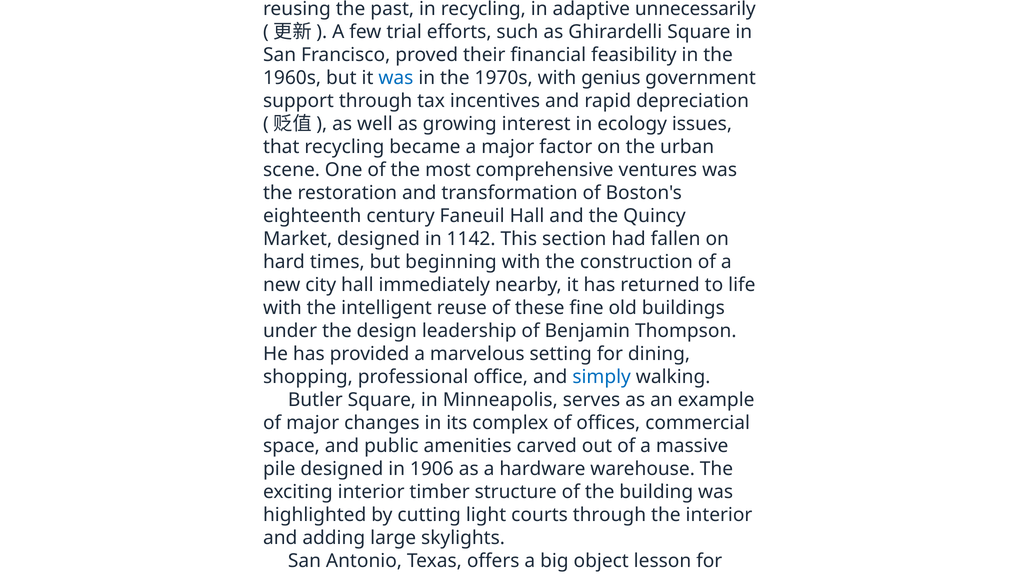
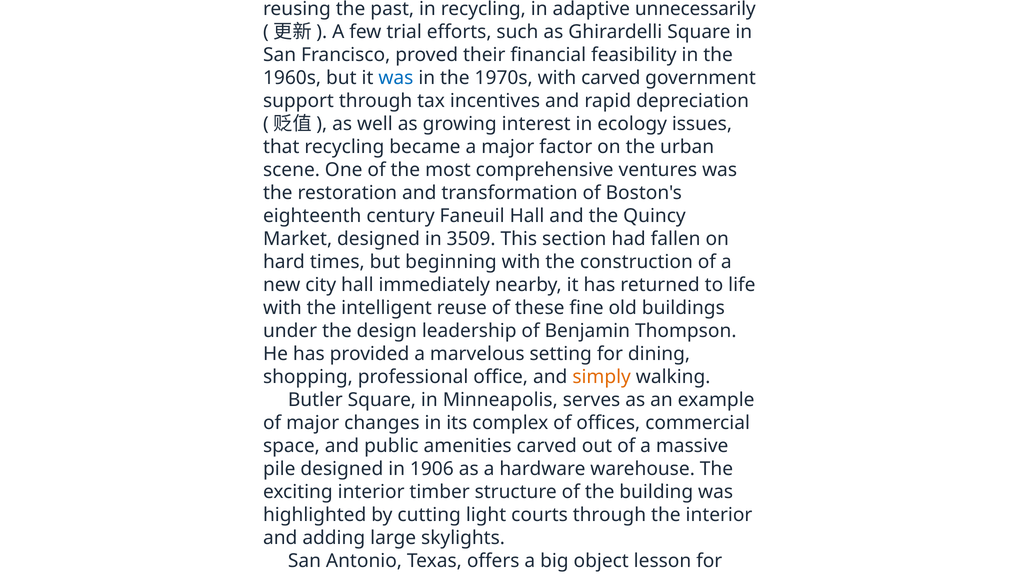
with genius: genius -> carved (611, 78)
1142: 1142 -> 3509 (471, 239)
simply colour: blue -> orange (602, 377)
